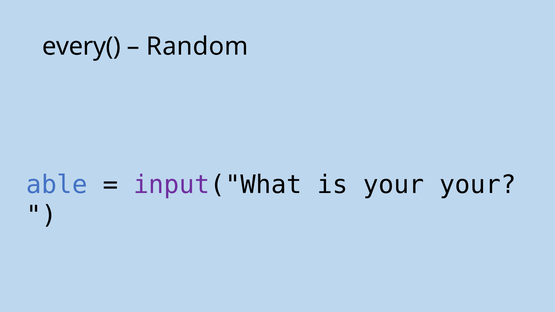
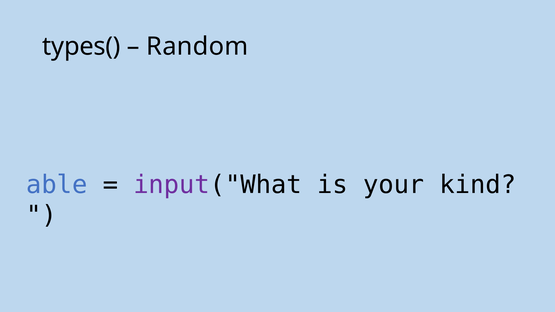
every(: every( -> types( (81, 47)
your your: your -> kind (478, 185)
